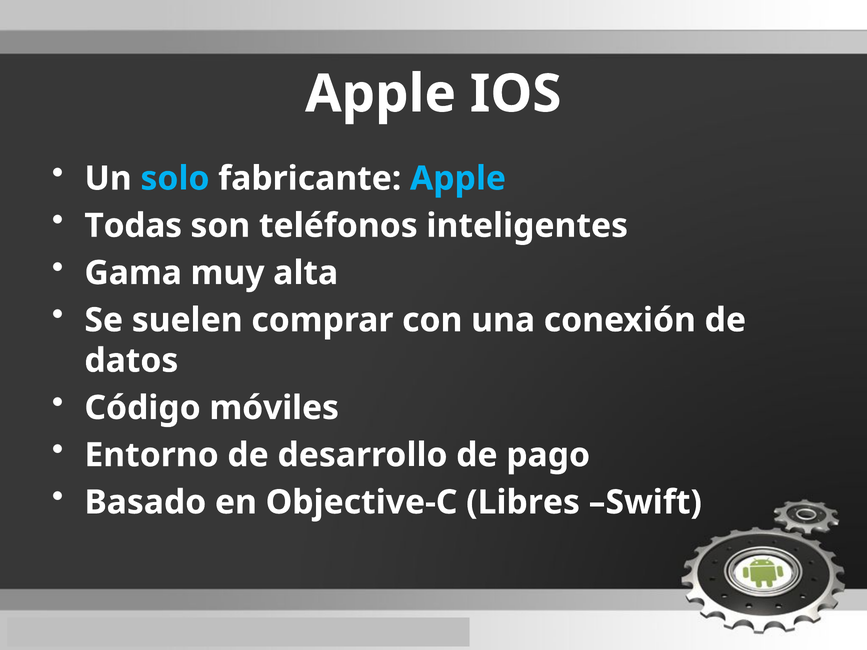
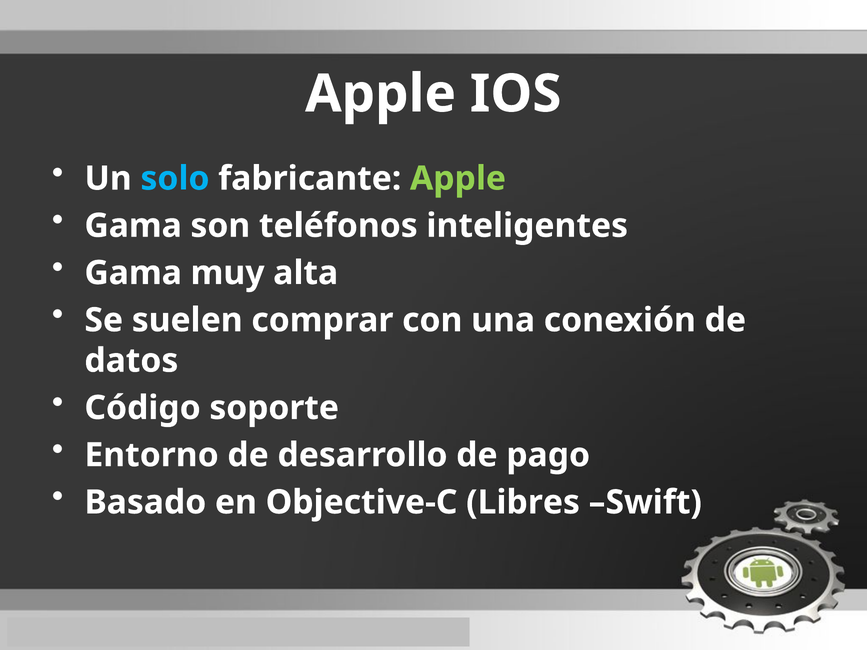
Apple colour: light blue -> light green (458, 179)
Todas: Todas -> Gama (133, 226)
móviles: móviles -> soporte (274, 408)
